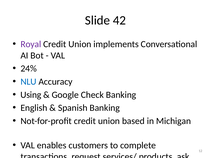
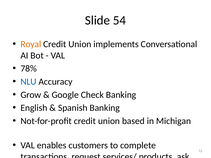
42: 42 -> 54 (119, 20)
Royal colour: purple -> orange (31, 44)
24%: 24% -> 78% (29, 69)
Using: Using -> Grow (31, 95)
